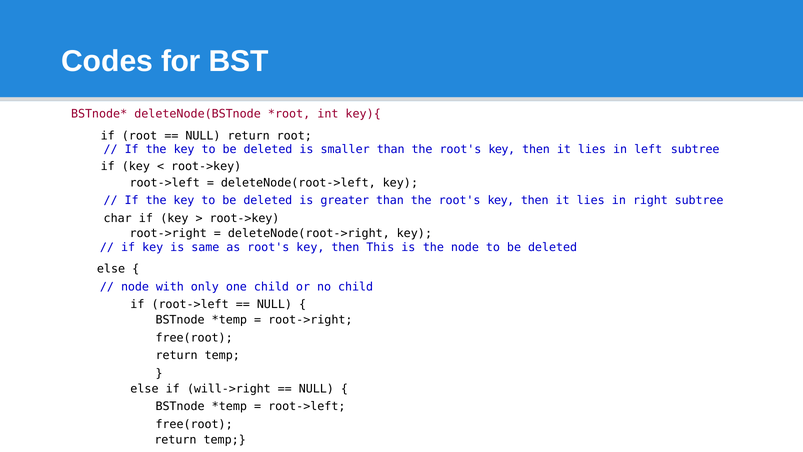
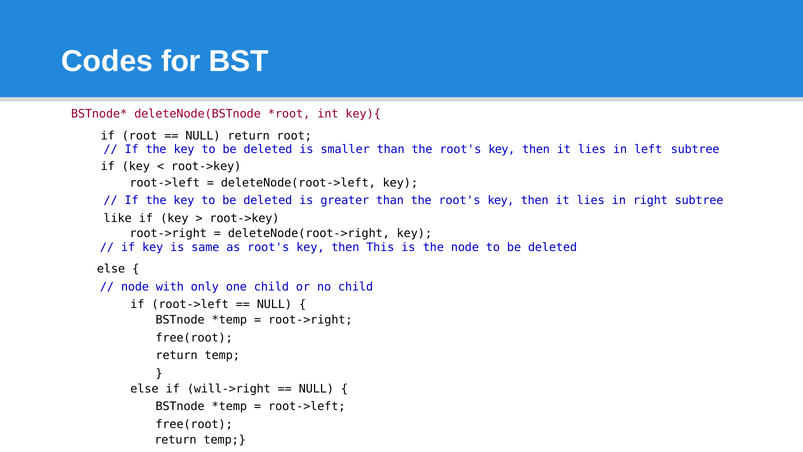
char: char -> like (118, 218)
